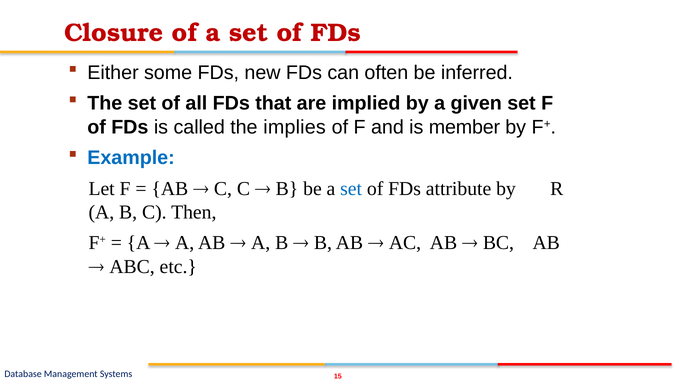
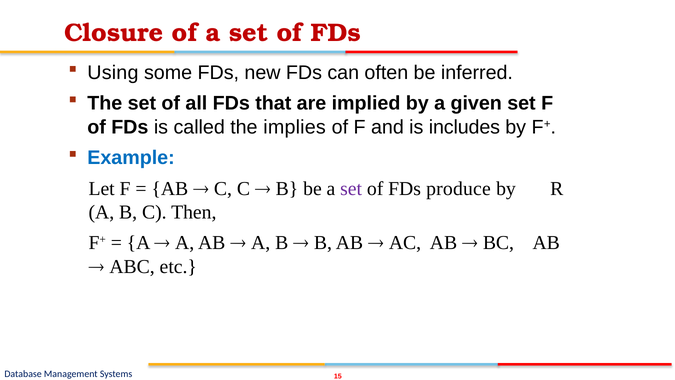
Either: Either -> Using (113, 73)
member: member -> includes (464, 127)
set colour: blue -> purple (351, 188)
attribute: attribute -> produce (458, 188)
